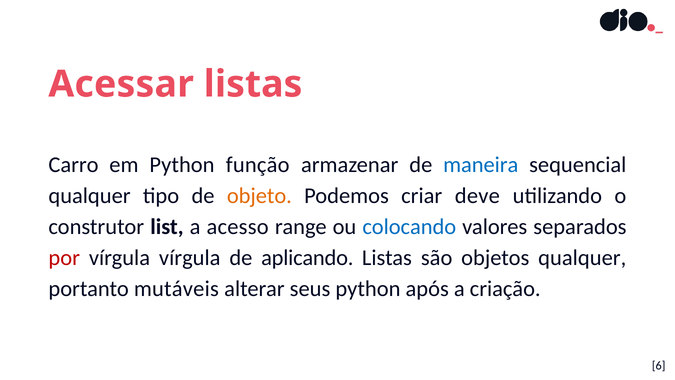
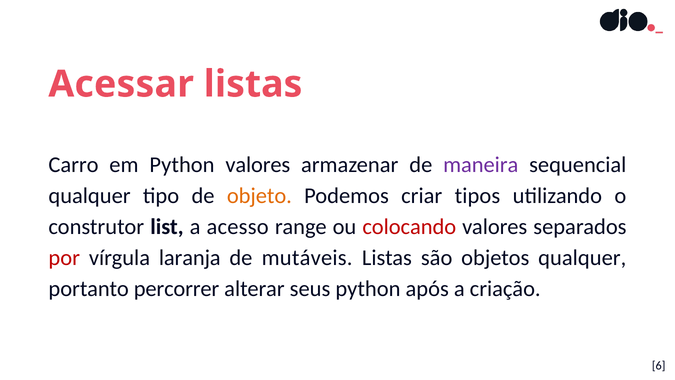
Python função: função -> valores (258, 165)
maneira colour: blue -> purple (481, 165)
deve: deve -> tipos (477, 196)
colocando colour: blue -> red (409, 227)
vírgula vírgula: vírgula -> laranja (190, 258)
aplicando: aplicando -> mutáveis (307, 258)
mutáveis: mutáveis -> percorrer (177, 289)
